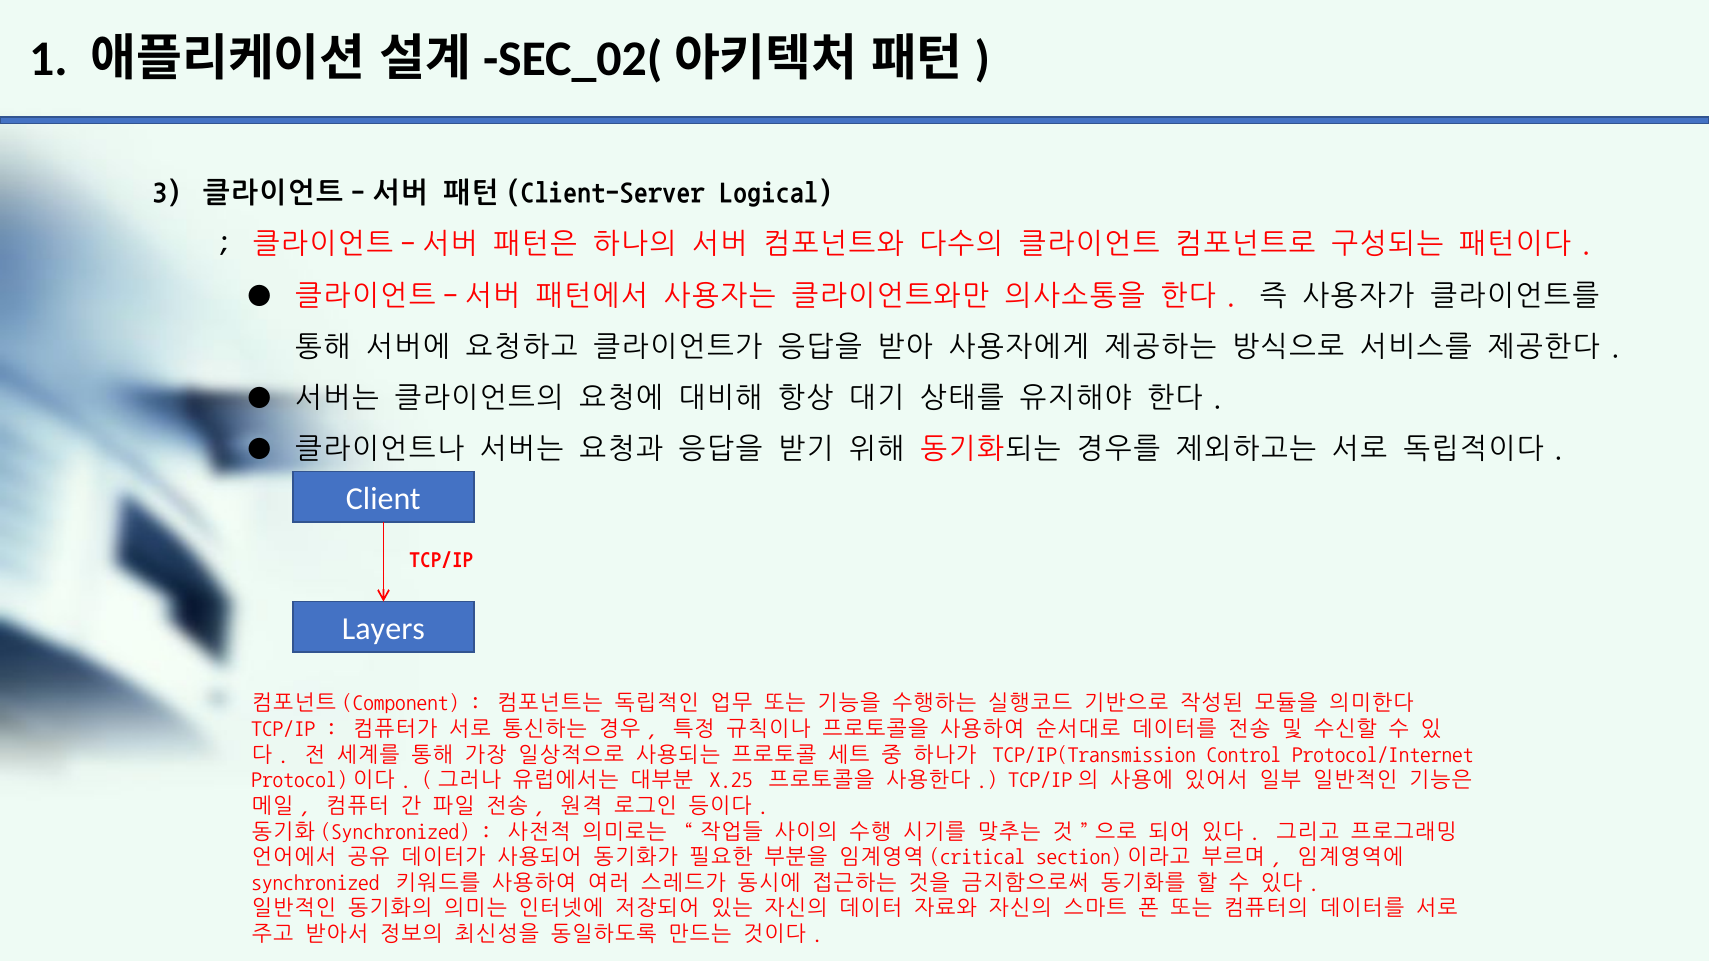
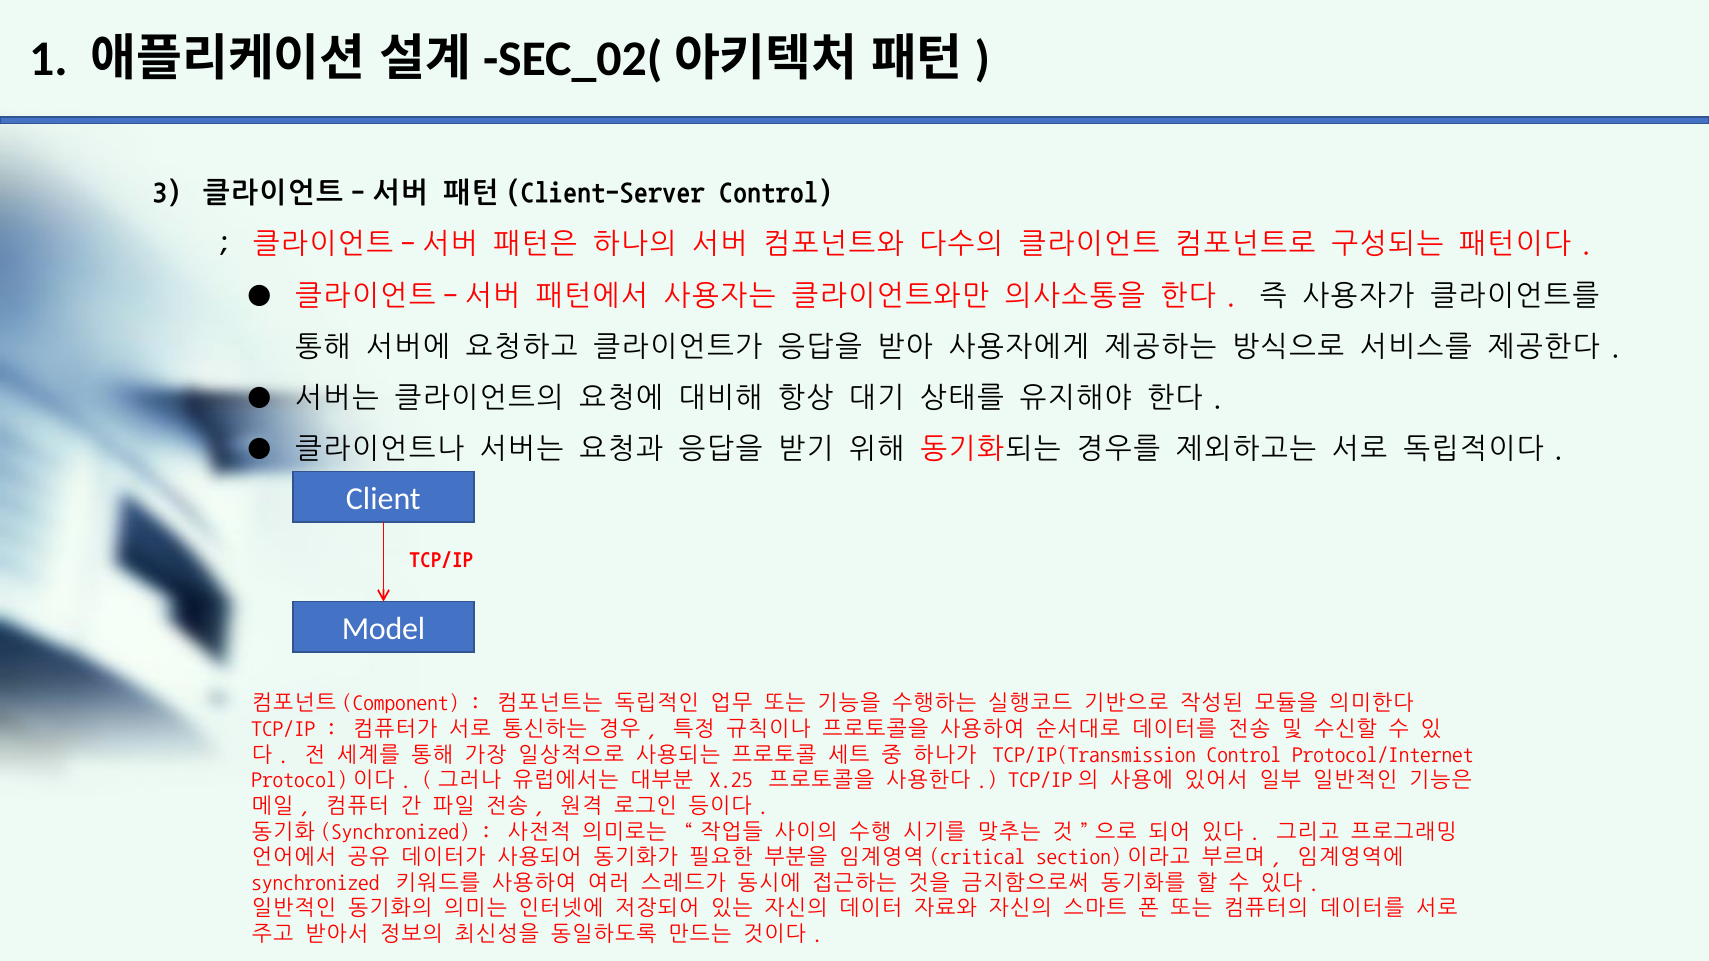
Logical: Logical -> Control (776, 192)
Layers: Layers -> Model (384, 629)
